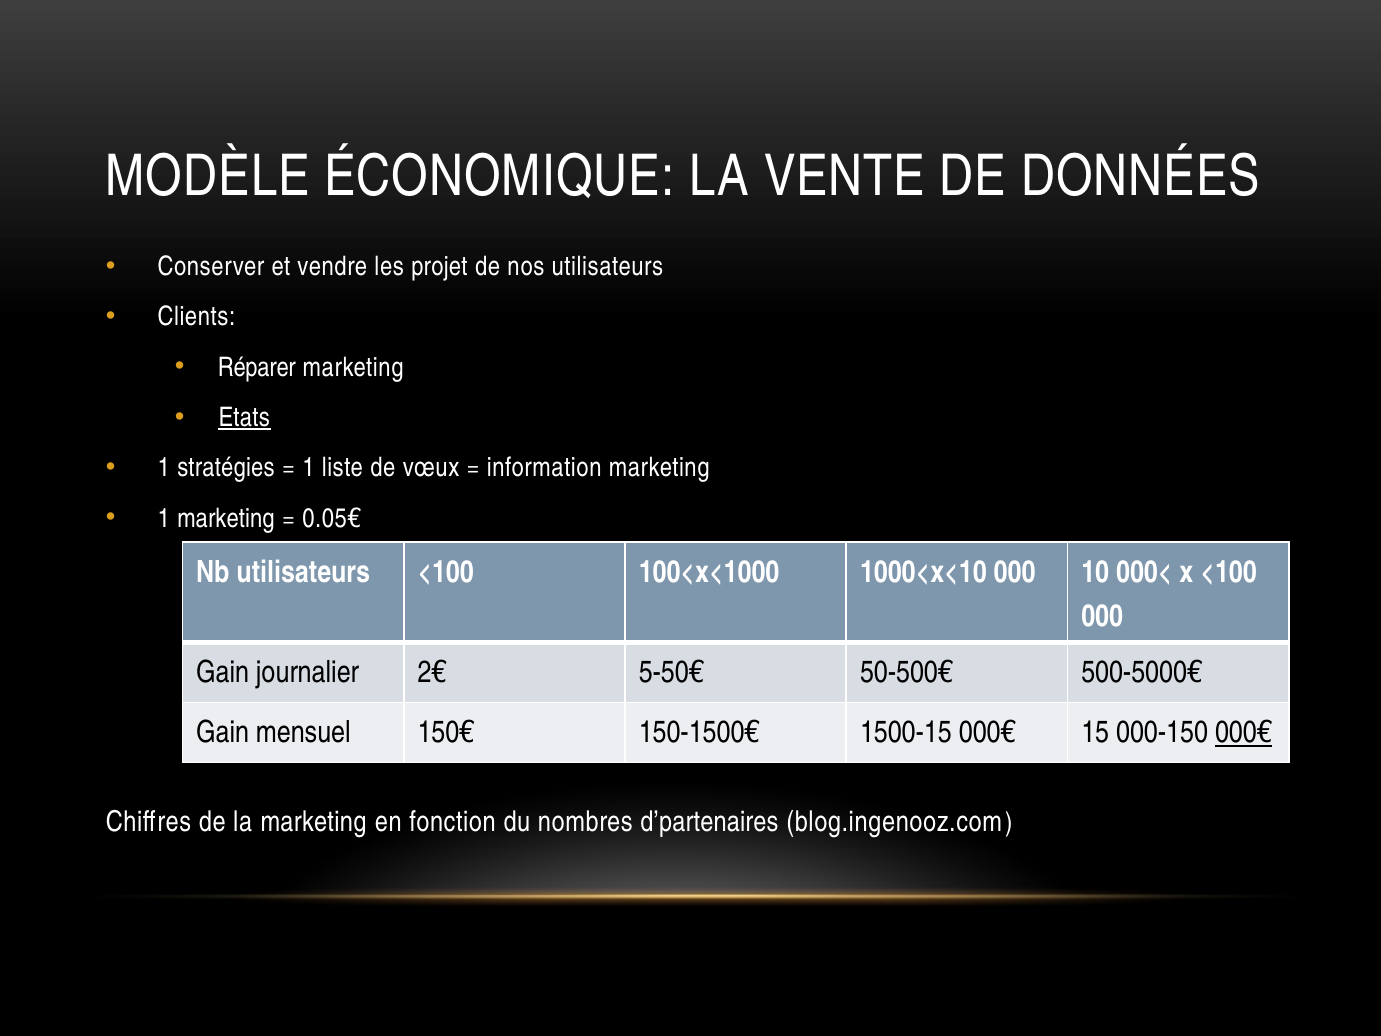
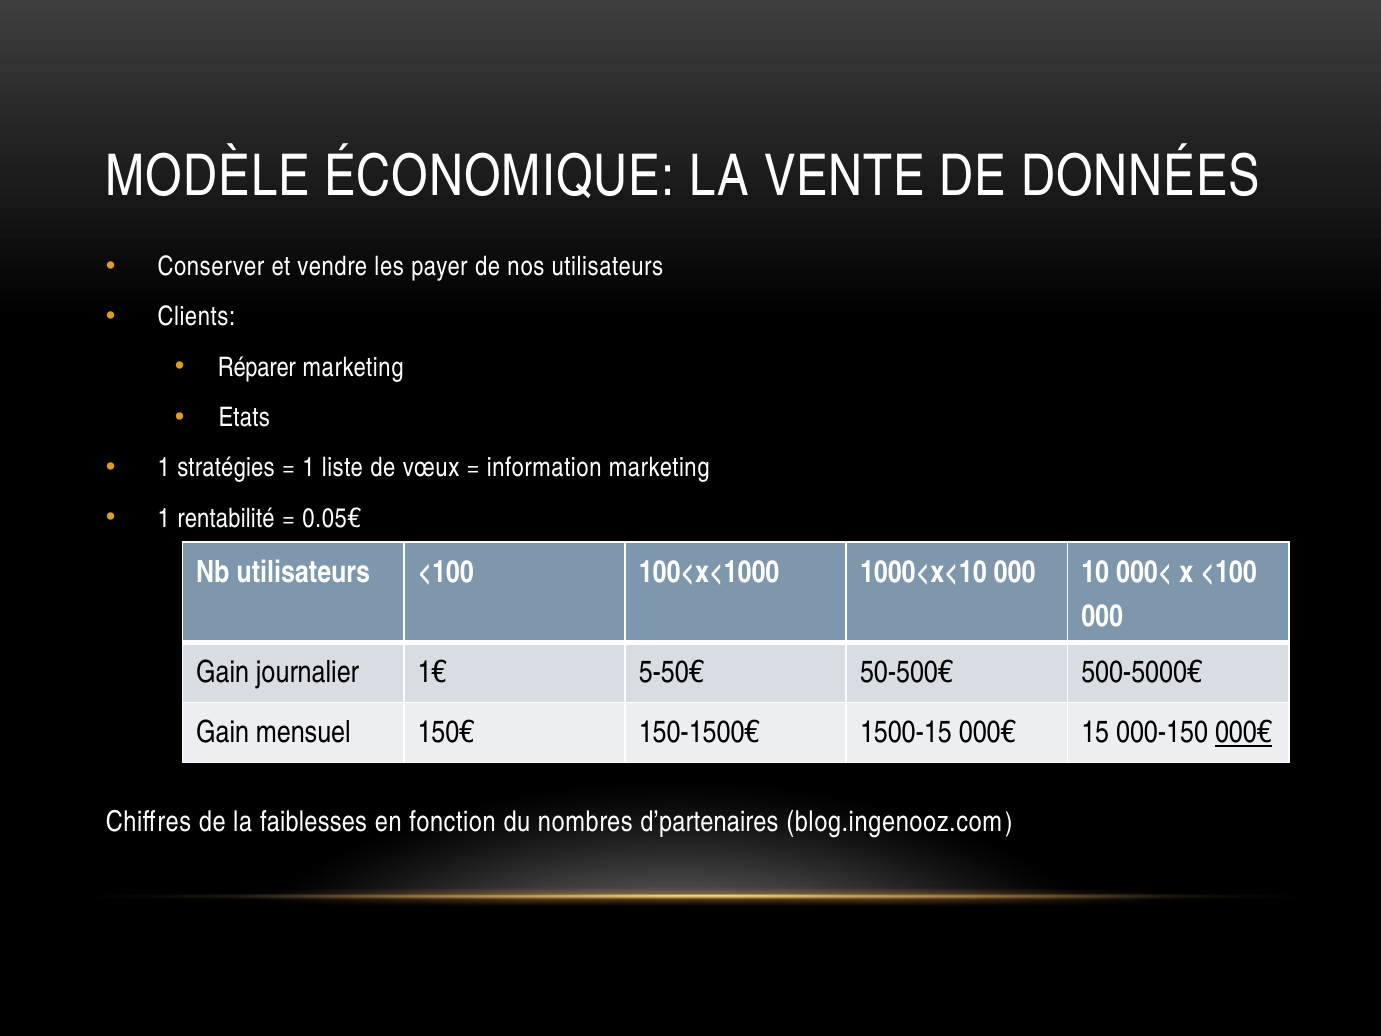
projet: projet -> payer (439, 267)
Etats underline: present -> none (244, 417)
1 marketing: marketing -> rentabilité (226, 518)
2€: 2€ -> 1€ (432, 672)
la marketing: marketing -> faiblesses (313, 821)
